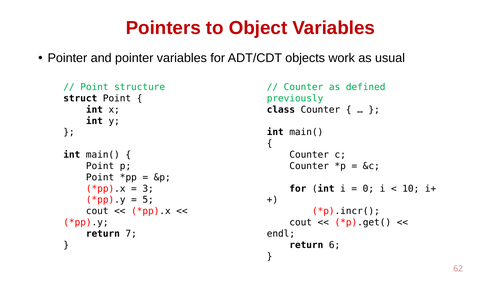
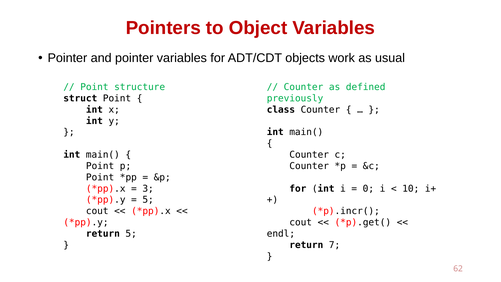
return 7: 7 -> 5 (131, 234)
6: 6 -> 7 (335, 245)
